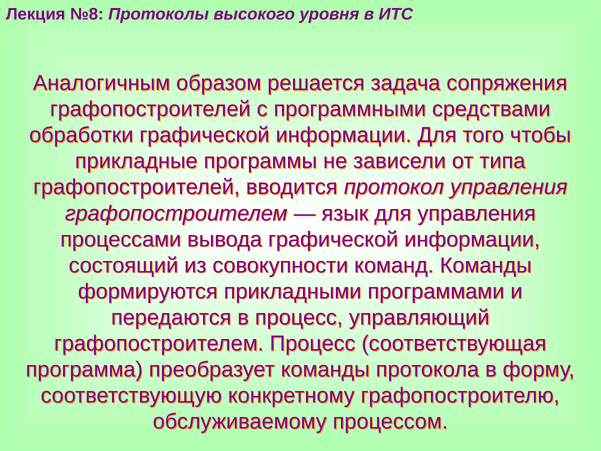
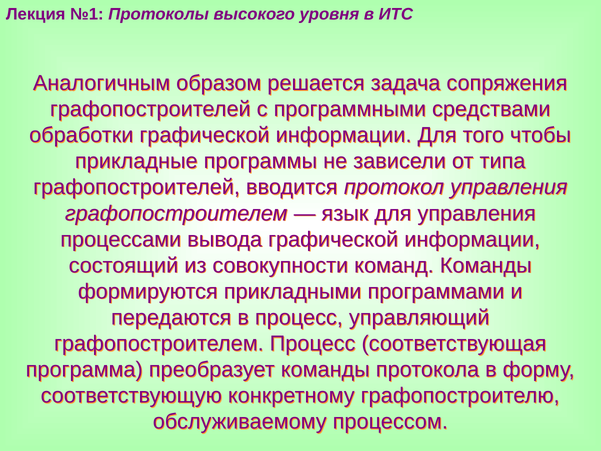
№8: №8 -> №1 (87, 14)
